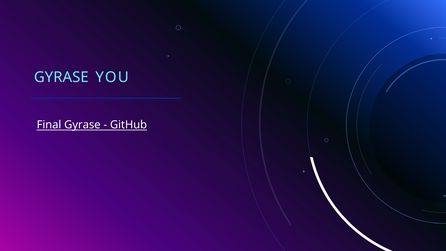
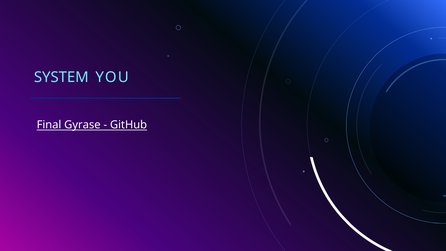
GYRASE: GYRASE -> SYSTEM (61, 77)
